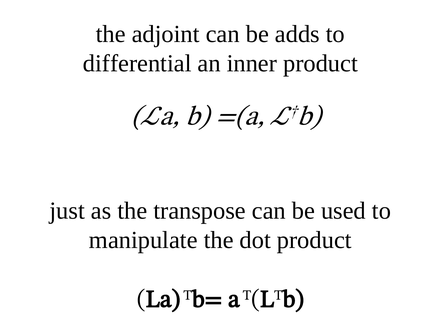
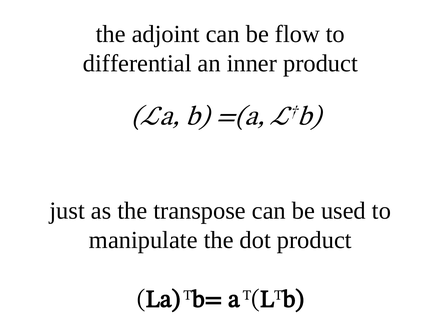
adds: adds -> flow (297, 34)
